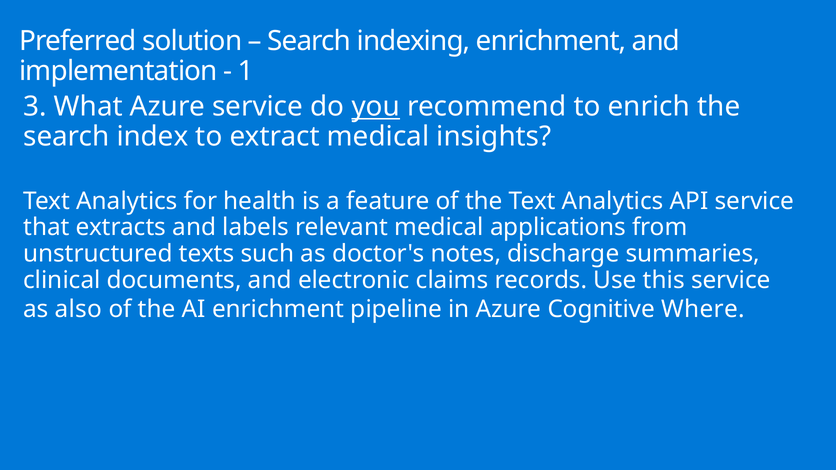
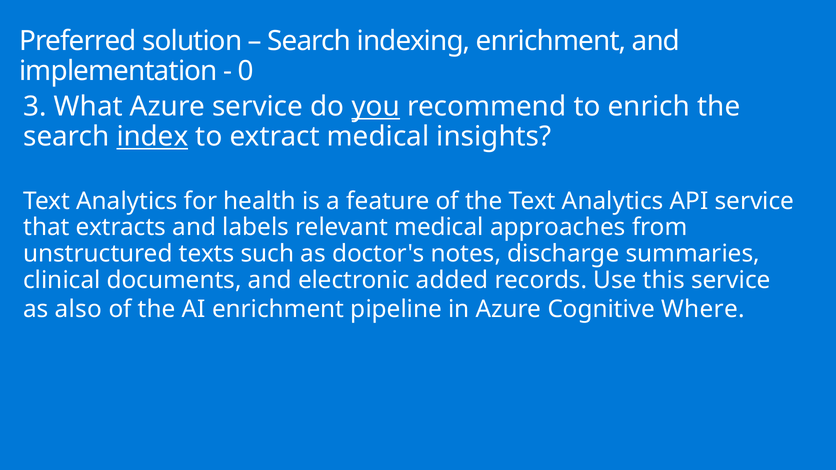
1: 1 -> 0 (246, 71)
index underline: none -> present (153, 137)
applications: applications -> approaches (558, 228)
claims: claims -> added (452, 280)
